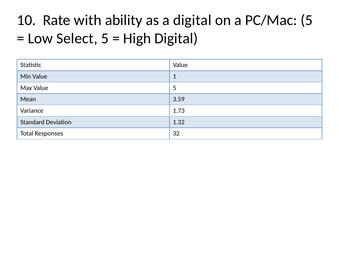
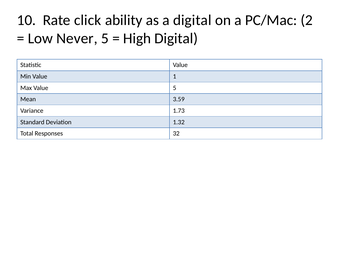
with: with -> click (88, 20)
PC/Mac 5: 5 -> 2 (307, 20)
Select: Select -> Never (77, 38)
